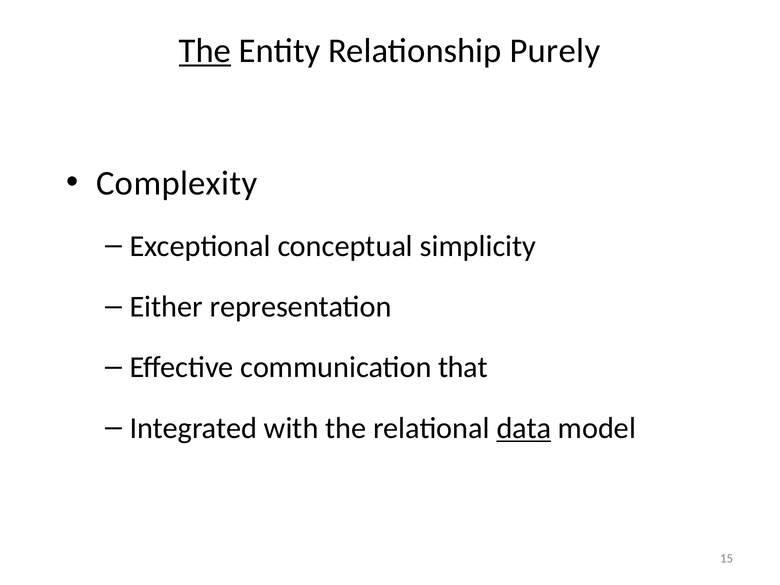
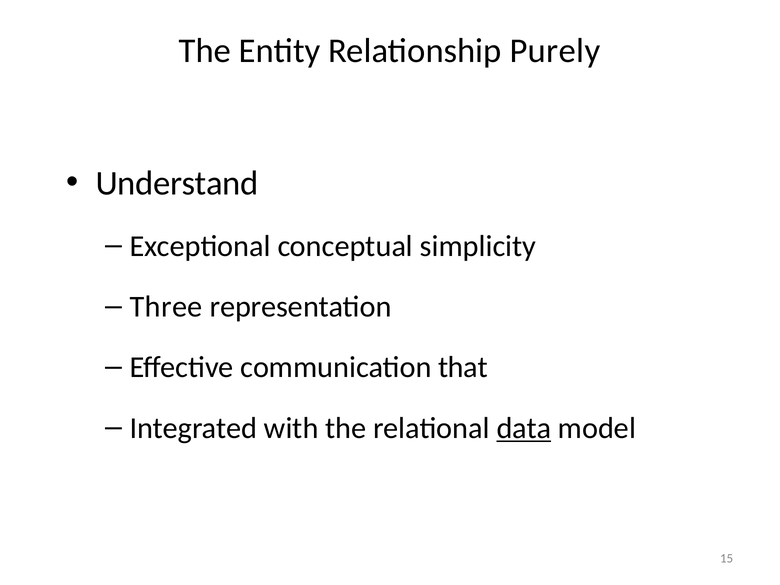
The underline: present -> none (205, 51)
Complexity: Complexity -> Understand (177, 183)
Either: Either -> Three (166, 307)
